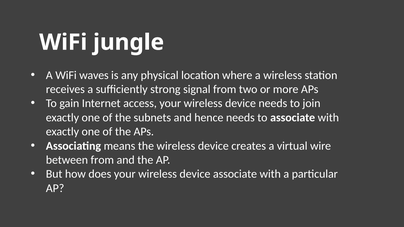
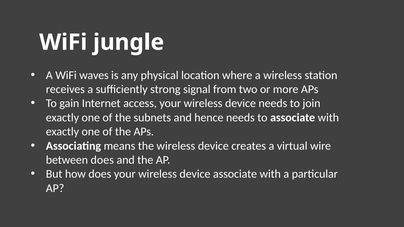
between from: from -> does (102, 160)
